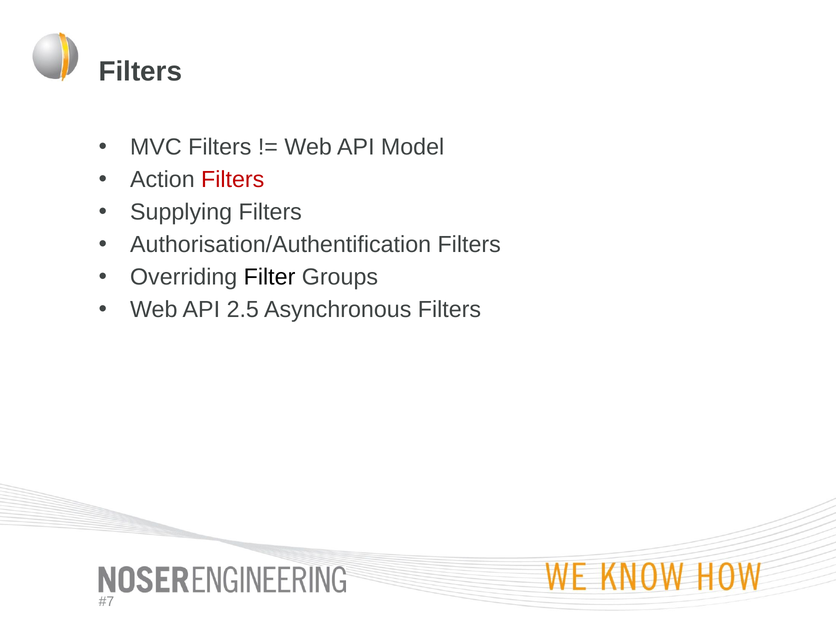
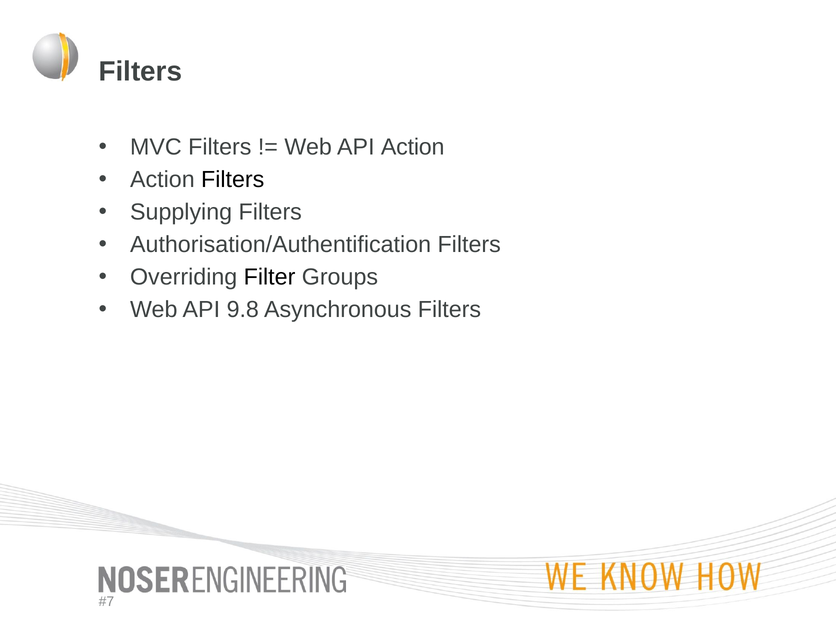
API Model: Model -> Action (413, 147)
Filters colour: red -> black (233, 180)
2.5: 2.5 -> 9.8 (243, 310)
